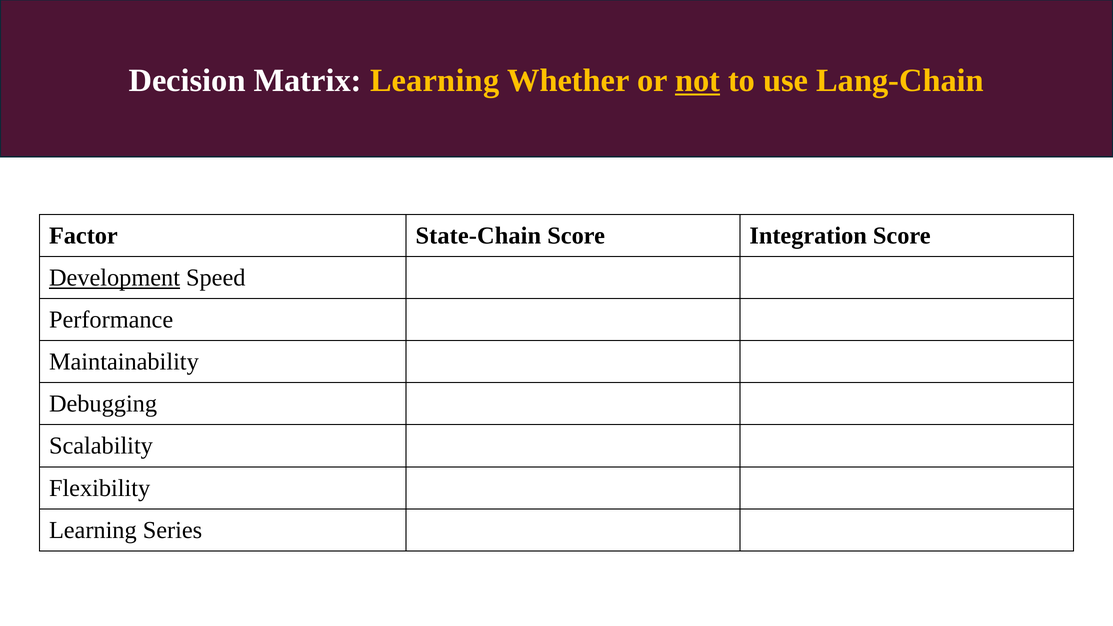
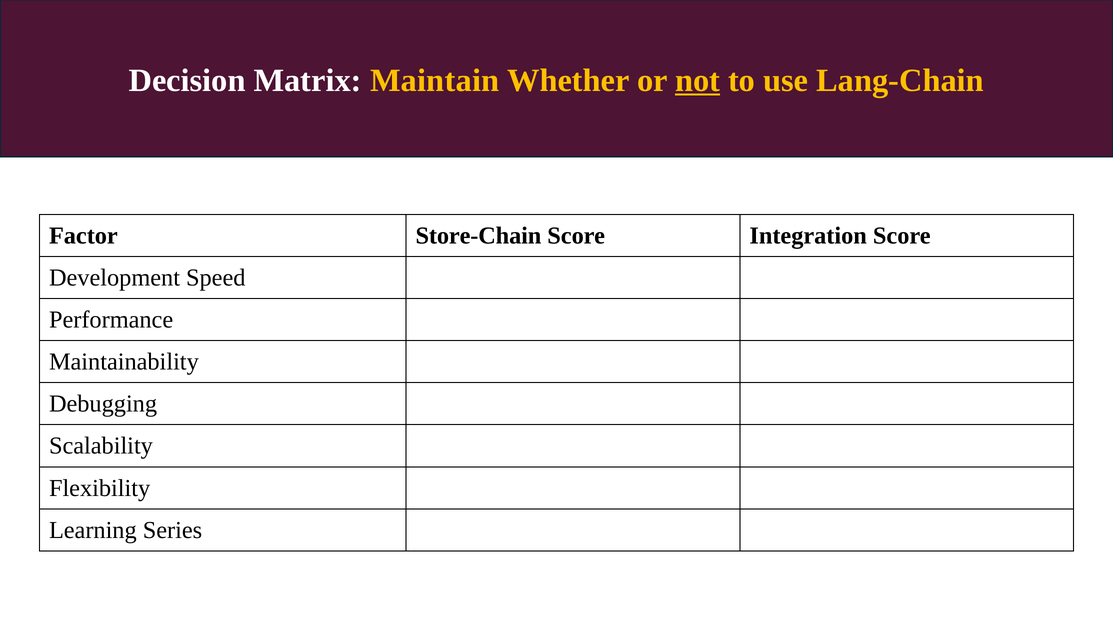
Matrix Learning: Learning -> Maintain (435, 81)
State-Chain: State-Chain -> Store-Chain (478, 236)
Development underline: present -> none (114, 278)
